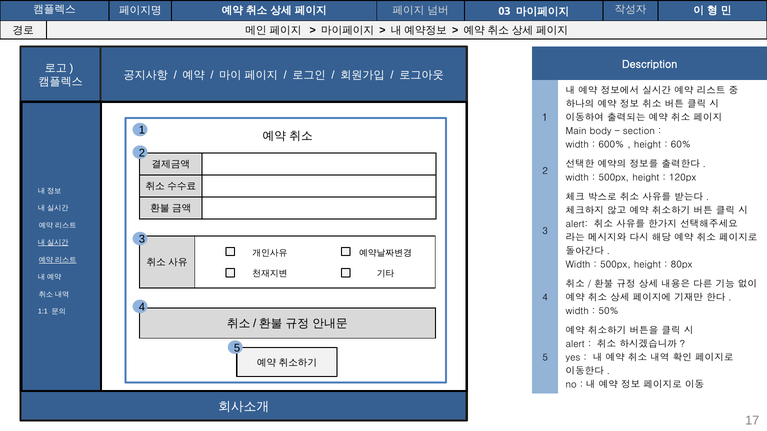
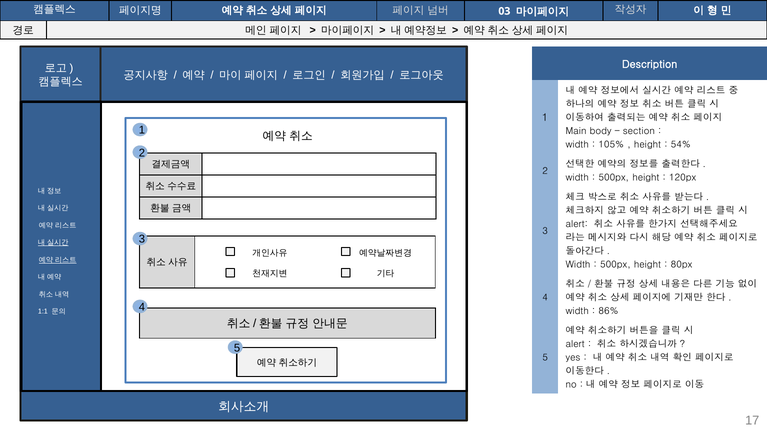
600%: 600% -> 105% (611, 145)
60%: 60% -> 54% (681, 145)
50%: 50% -> 86% (608, 311)
